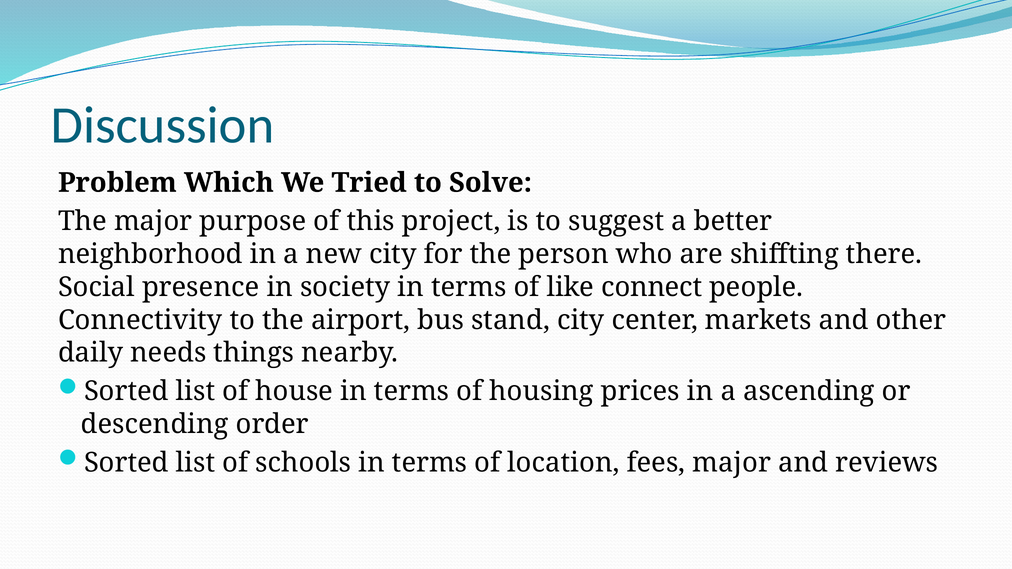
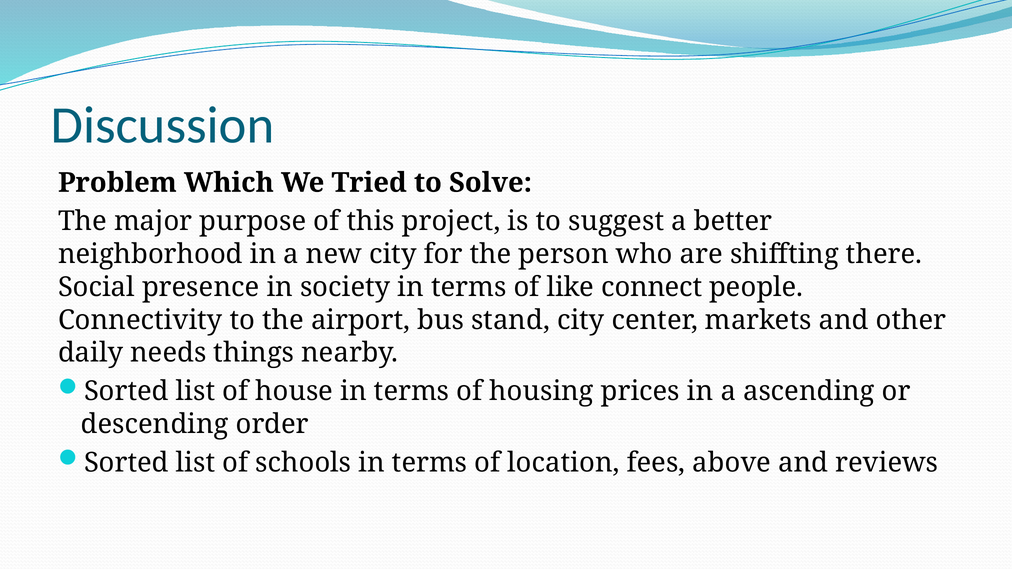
fees major: major -> above (732, 463)
